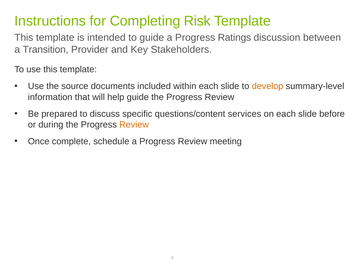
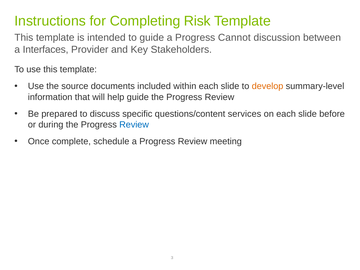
Ratings: Ratings -> Cannot (234, 38)
Transition: Transition -> Interfaces (46, 50)
Review colour: orange -> blue (134, 125)
